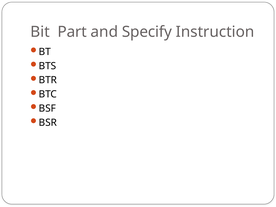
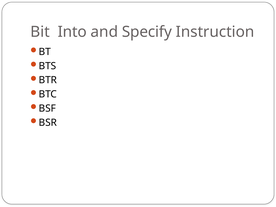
Part: Part -> Into (72, 32)
